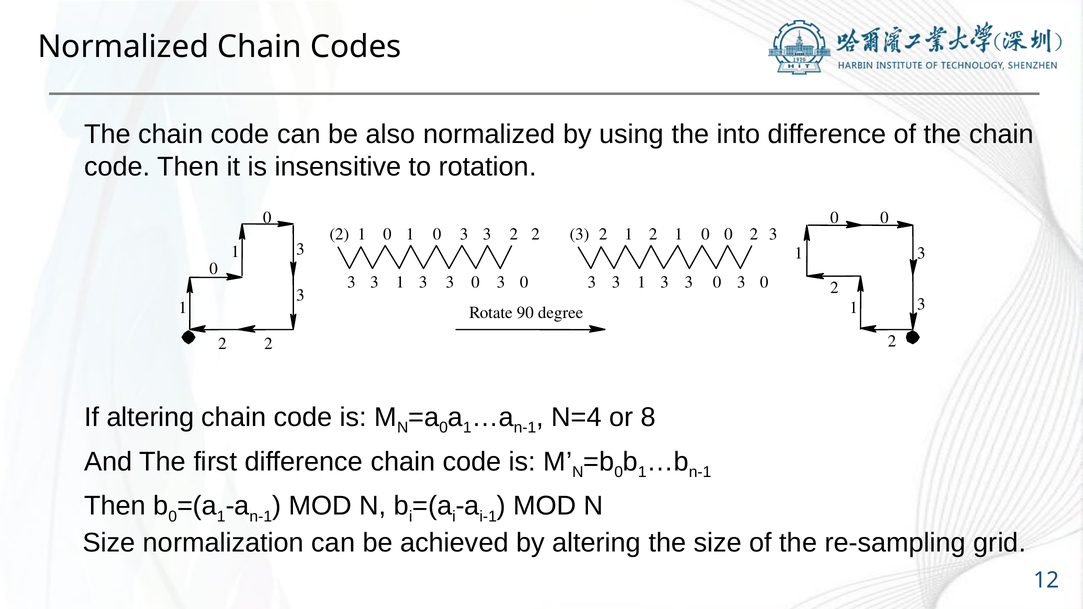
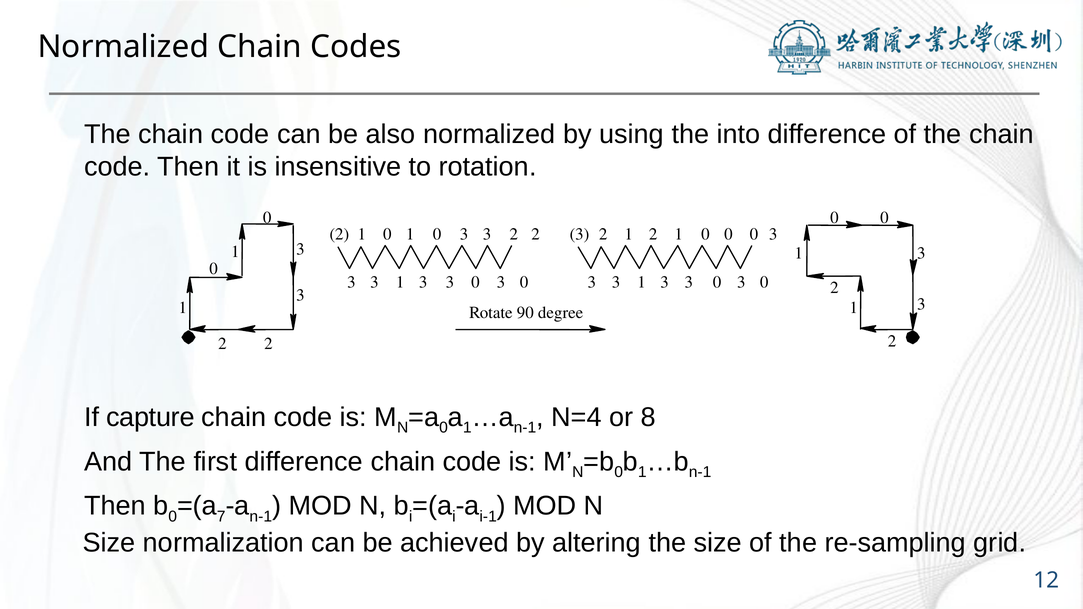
2: 2 -> 0 (754, 234)
If altering: altering -> capture (150, 417)
1: 1 -> 7 (221, 517)
